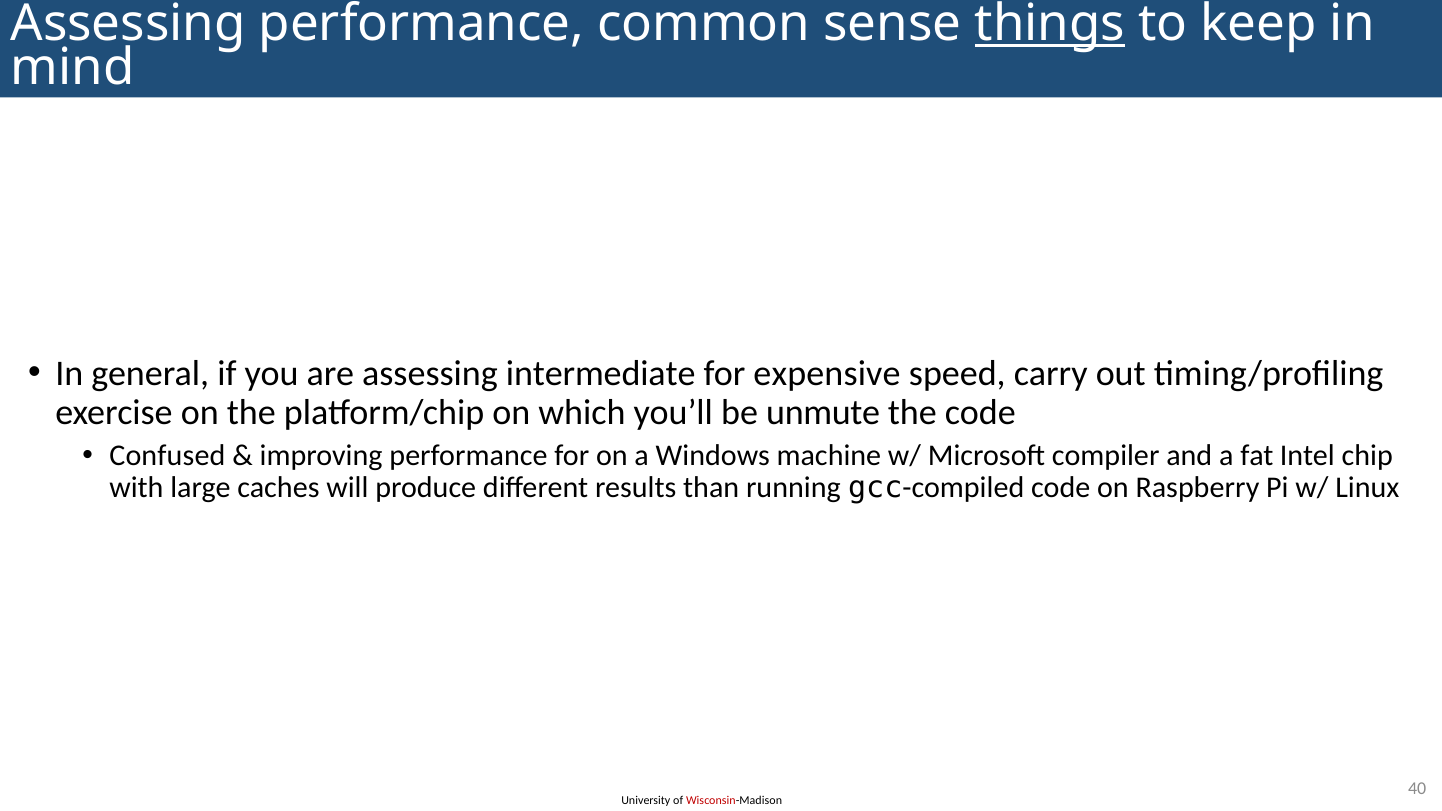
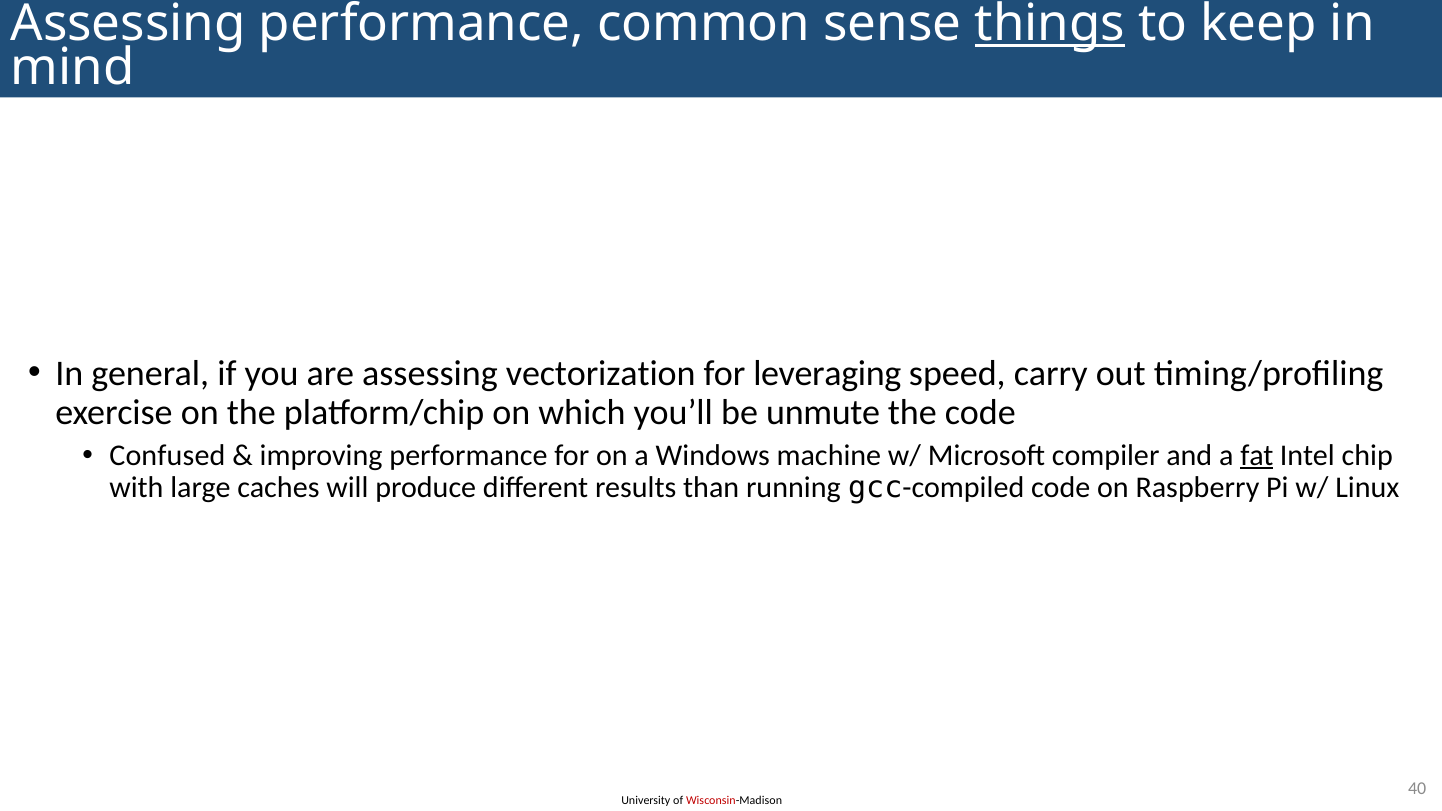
intermediate: intermediate -> vectorization (601, 373)
expensive: expensive -> leveraging (827, 373)
fat underline: none -> present (1257, 456)
